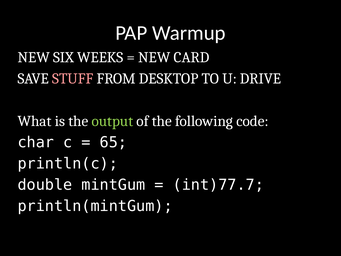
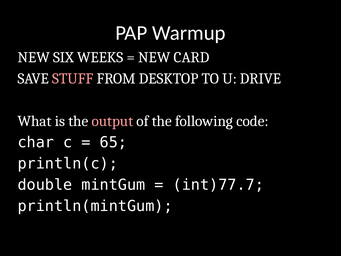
output colour: light green -> pink (112, 121)
